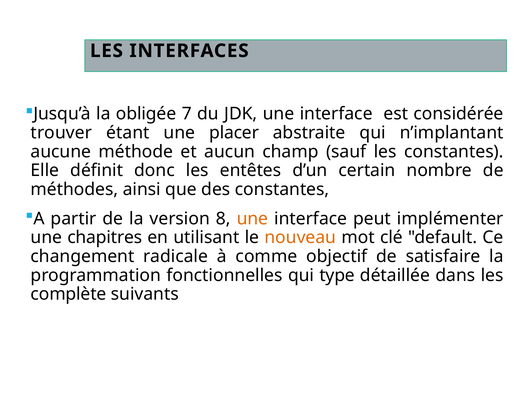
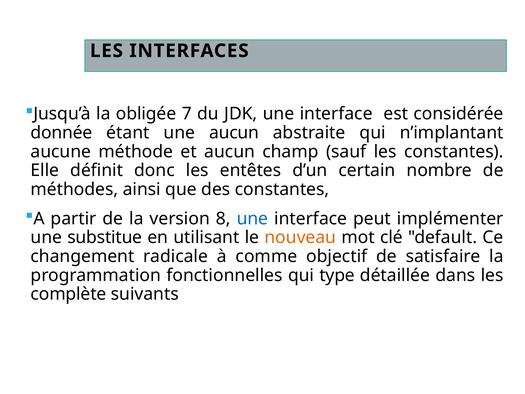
trouver: trouver -> donnée (61, 133)
une placer: placer -> aucun (234, 133)
une colour: orange -> blue (252, 218)
chapitres: chapitres -> substitue (105, 237)
